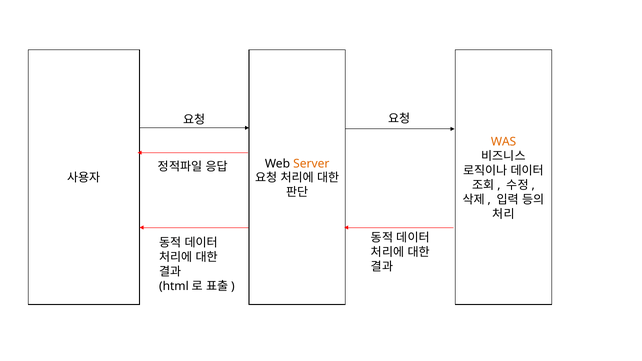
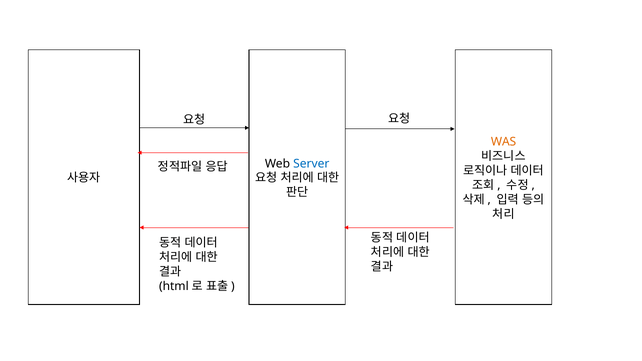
Server colour: orange -> blue (311, 164)
